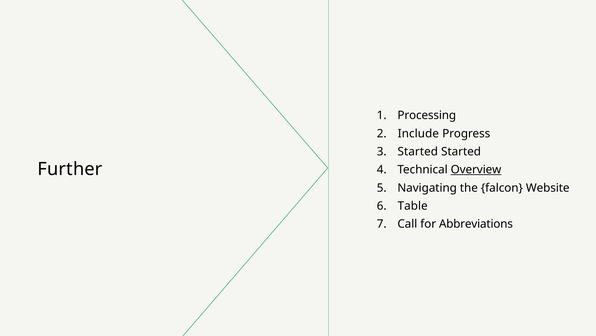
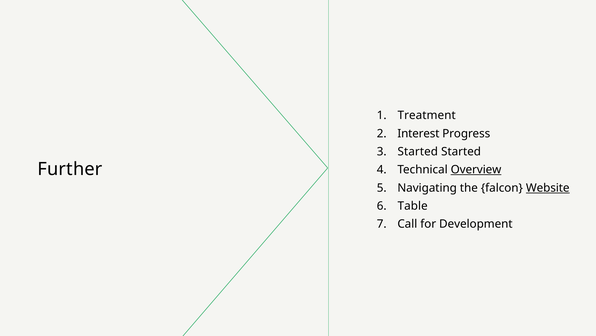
Processing: Processing -> Treatment (427, 115)
Include: Include -> Interest (418, 133)
Website underline: none -> present (548, 187)
Abbreviations: Abbreviations -> Development (476, 224)
